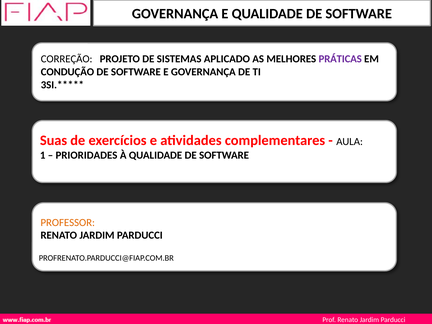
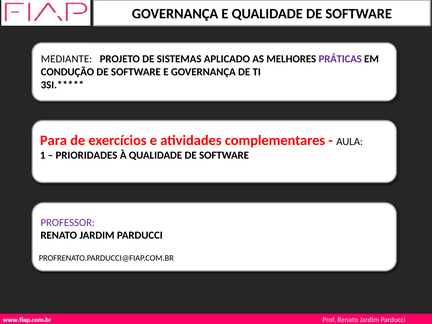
CORREÇÃO: CORREÇÃO -> MEDIANTE (67, 59)
Suas: Suas -> Para (53, 140)
PROFESSOR colour: orange -> purple (68, 222)
